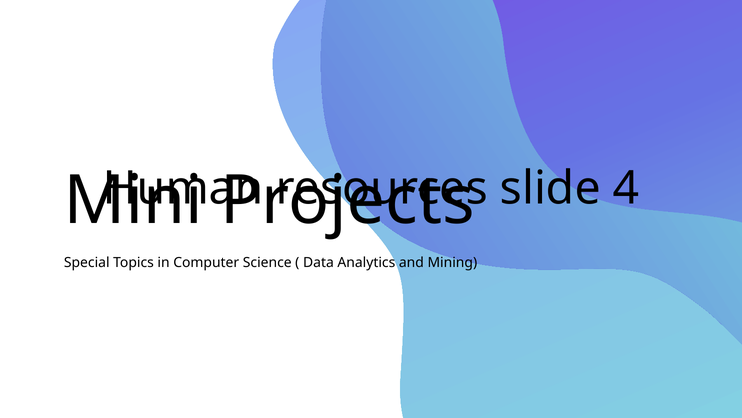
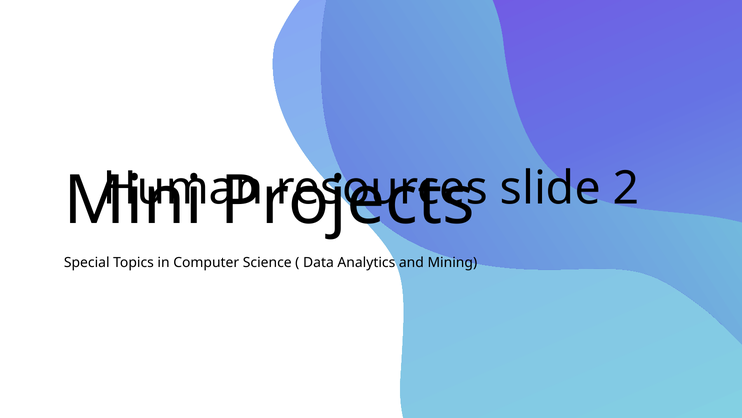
4: 4 -> 2 (626, 188)
